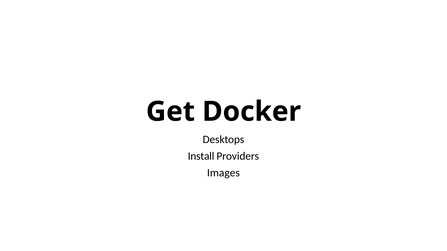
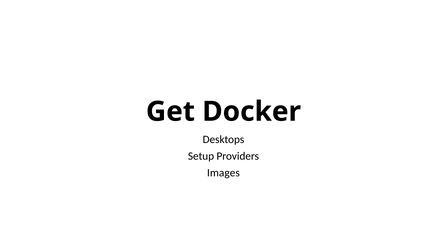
Install: Install -> Setup (201, 156)
